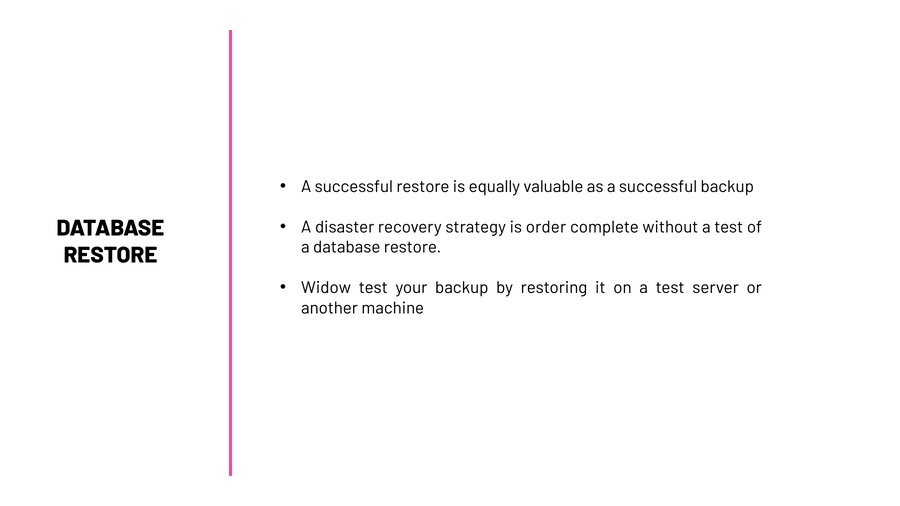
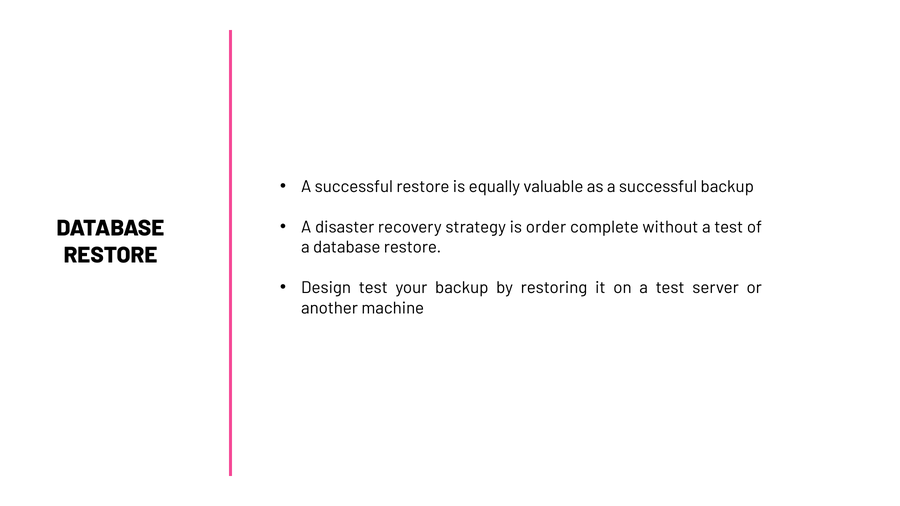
Widow: Widow -> Design (326, 288)
